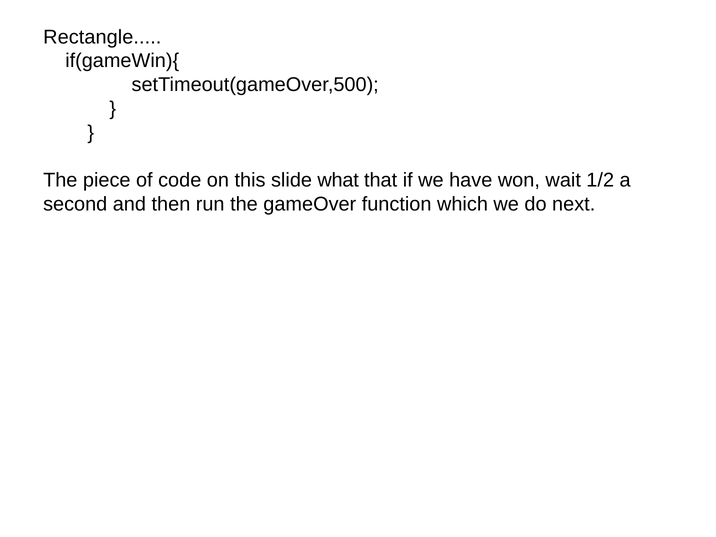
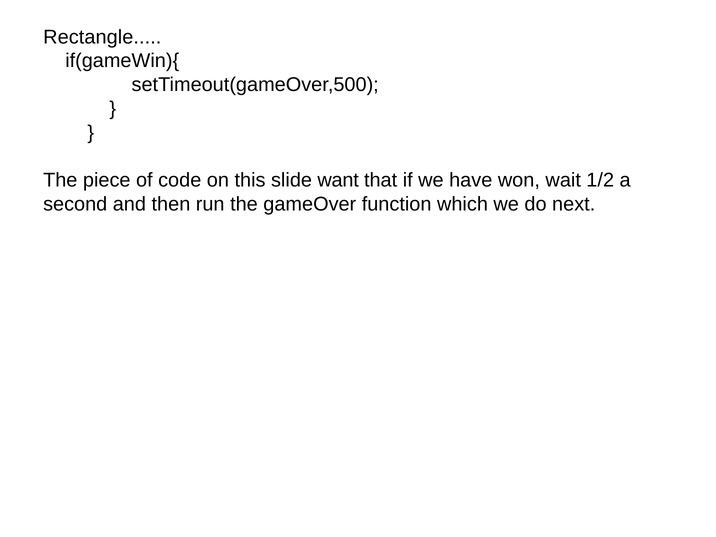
what: what -> want (338, 180)
